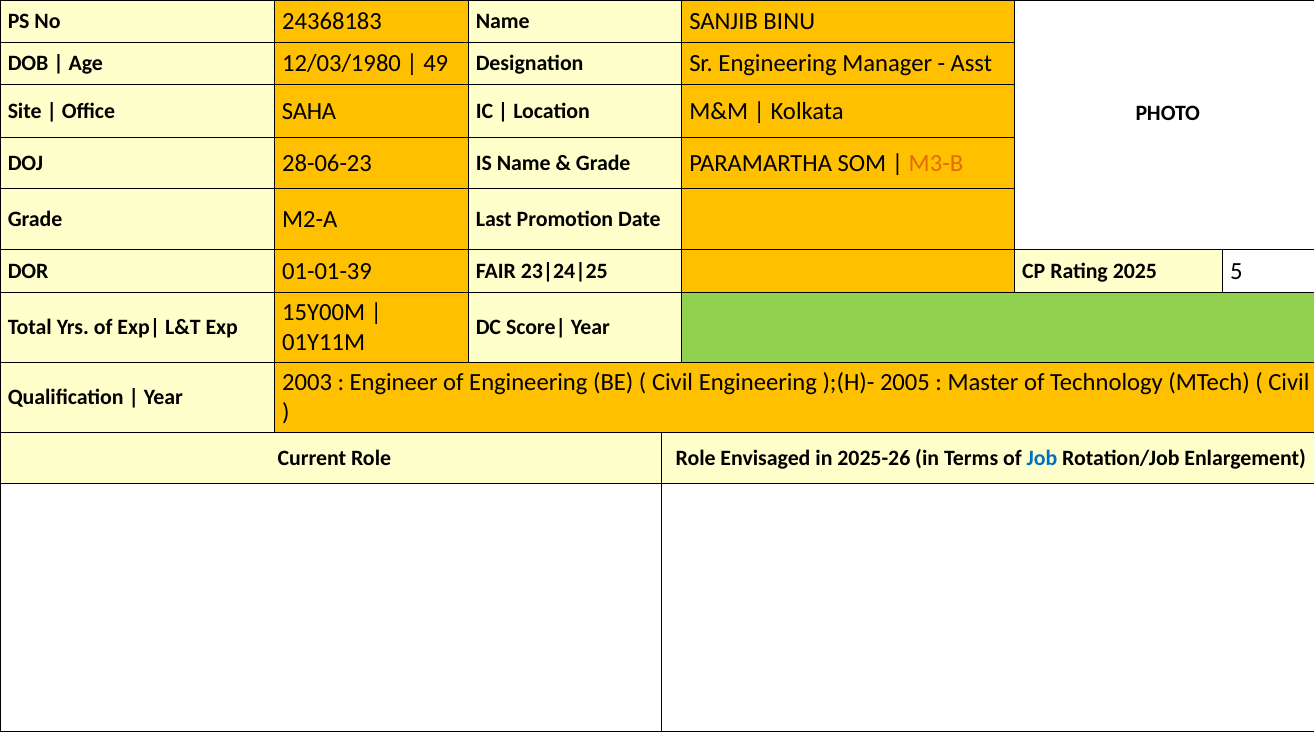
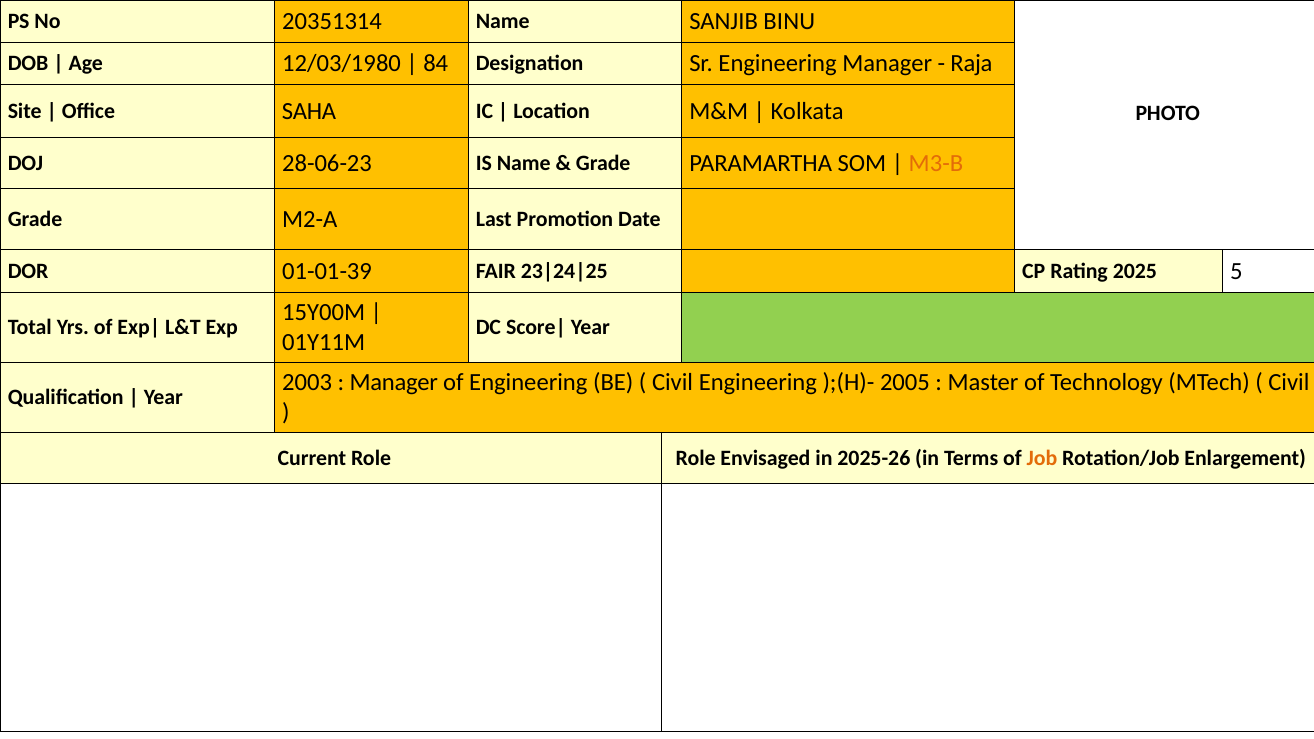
24368183: 24368183 -> 20351314 (332, 21)
49: 49 -> 84 (436, 64)
Asst: Asst -> Raja (971, 64)
Engineer: Engineer -> Manager (394, 383)
Job colour: blue -> orange (1042, 458)
